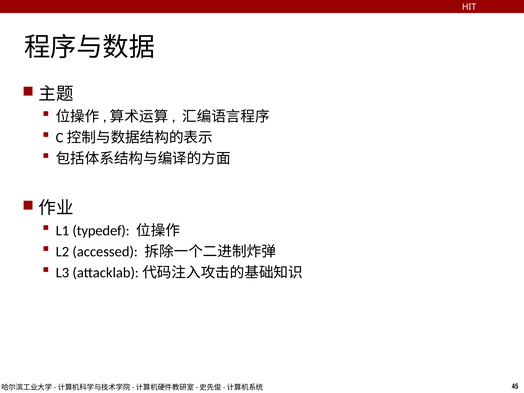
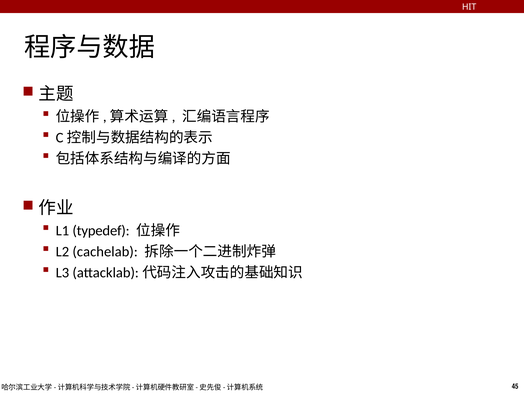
accessed: accessed -> cachelab (105, 252)
